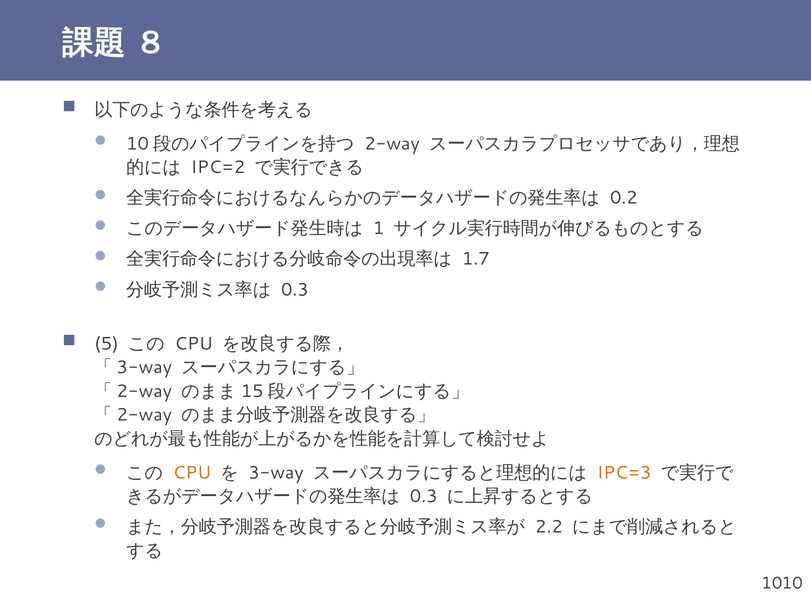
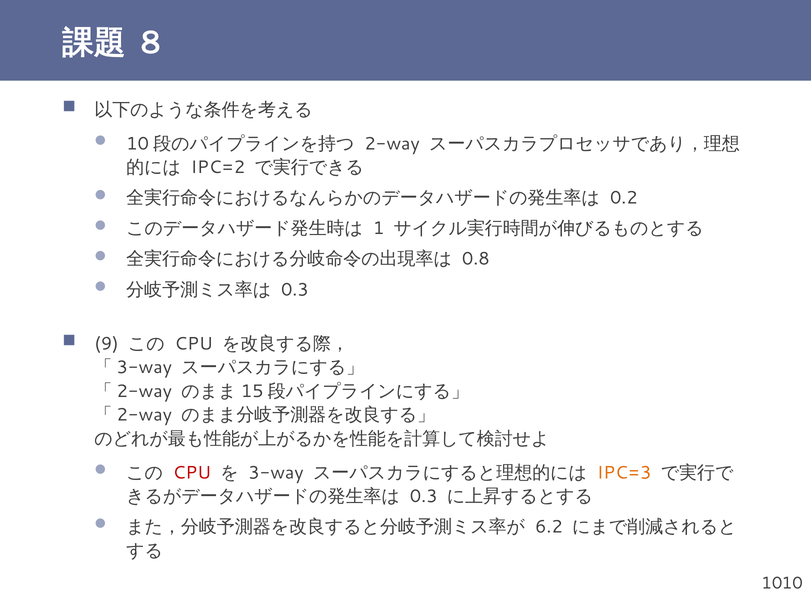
1.7: 1.7 -> 0.8 (476, 259)
5: 5 -> 9 (107, 344)
CPU colour: orange -> red (192, 473)
2.2: 2.2 -> 6.2 (549, 527)
